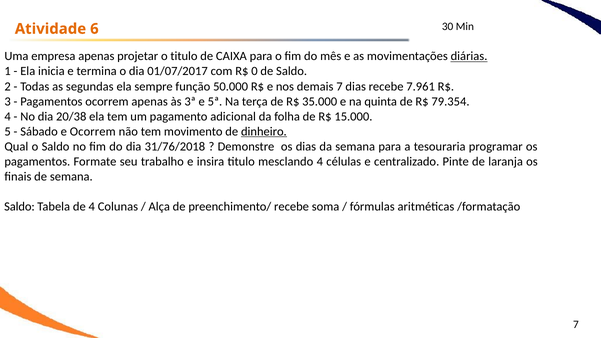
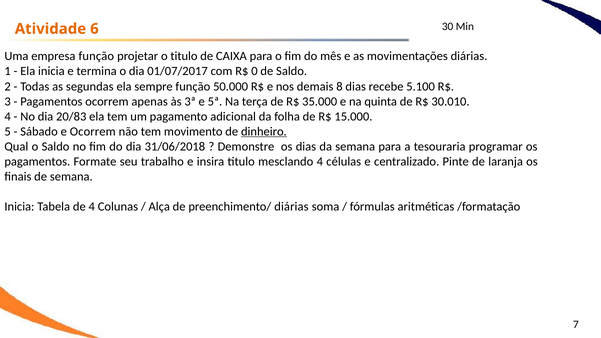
empresa apenas: apenas -> função (96, 56)
diárias underline: present -> none (469, 56)
demais 7: 7 -> 8 (339, 86)
7.961: 7.961 -> 5.100 (421, 86)
79.354: 79.354 -> 30.010 (450, 101)
20/38: 20/38 -> 20/83 (71, 116)
31/76/2018: 31/76/2018 -> 31/06/2018 (175, 147)
Saldo: Saldo -> Inicia (19, 207)
preenchimento/ recebe: recebe -> diárias (291, 207)
